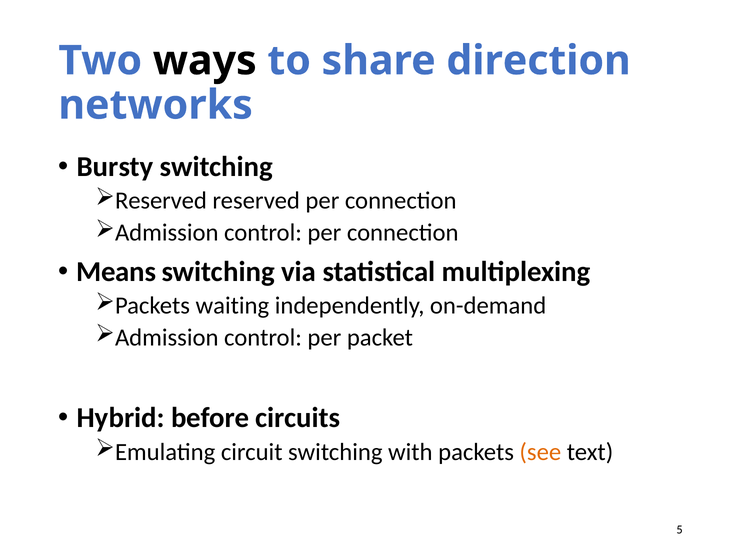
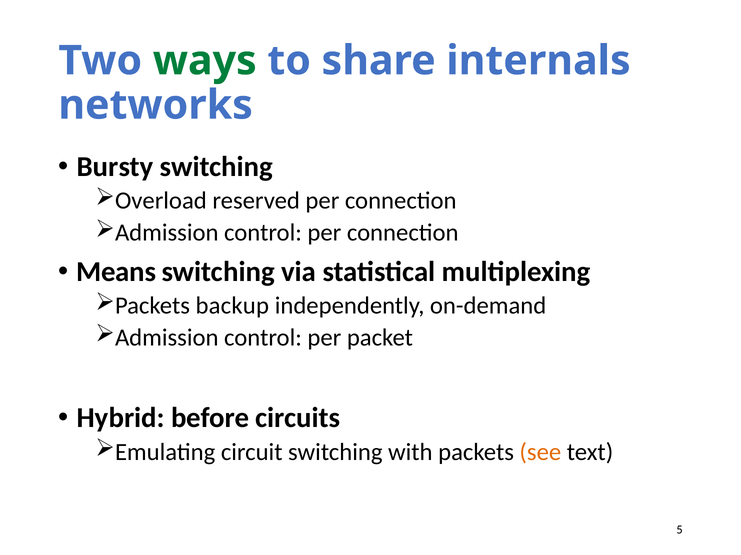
ways colour: black -> green (205, 61)
direction: direction -> internals (538, 61)
Reserved: Reserved -> Overload (161, 201)
waiting: waiting -> backup (232, 306)
